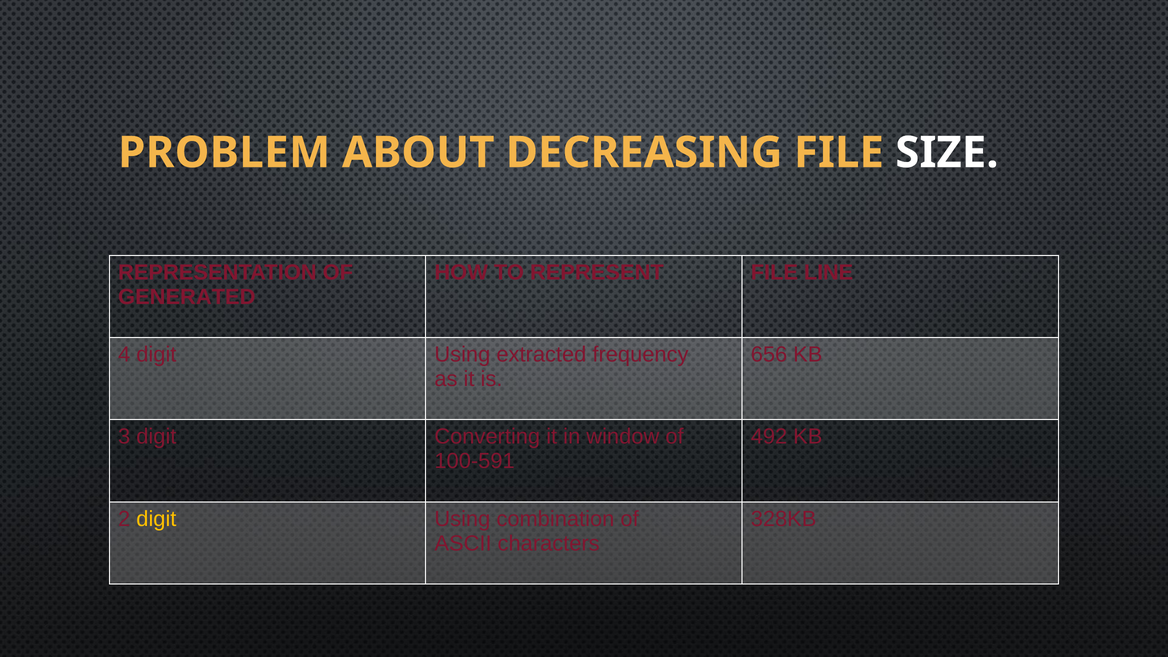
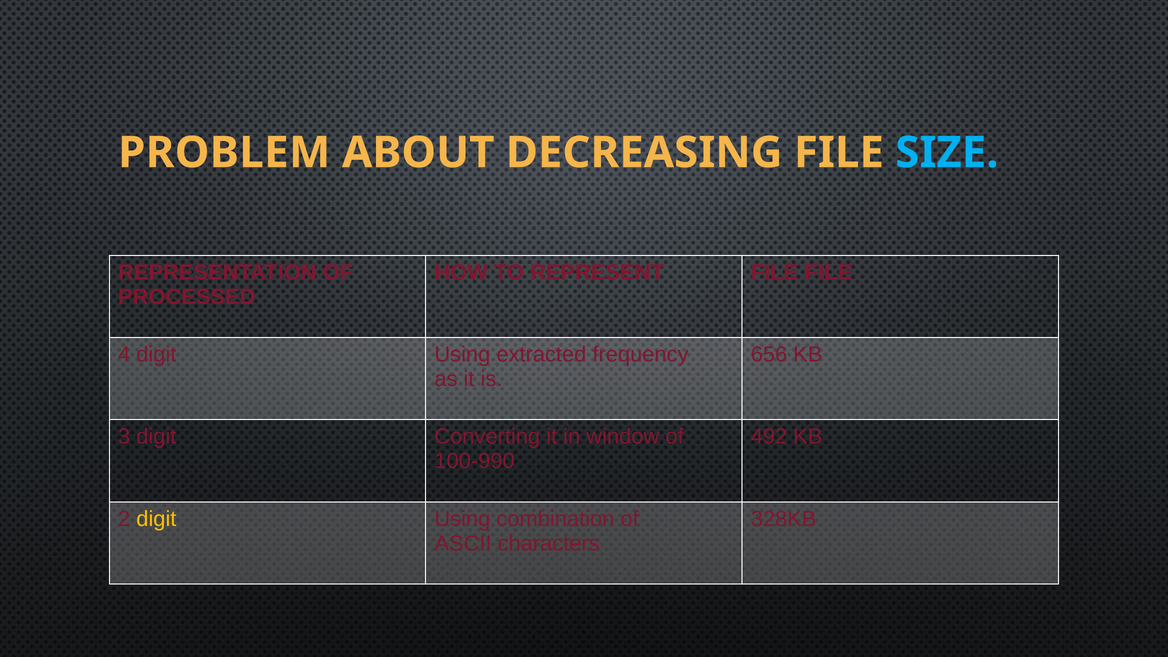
SIZE colour: white -> light blue (947, 153)
FILE LINE: LINE -> FILE (828, 273)
GENERATED: GENERATED -> PROCESSED (187, 297)
100-591: 100-591 -> 100-990 (475, 461)
